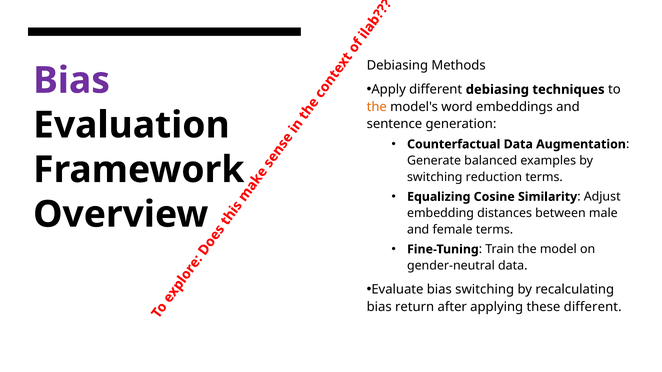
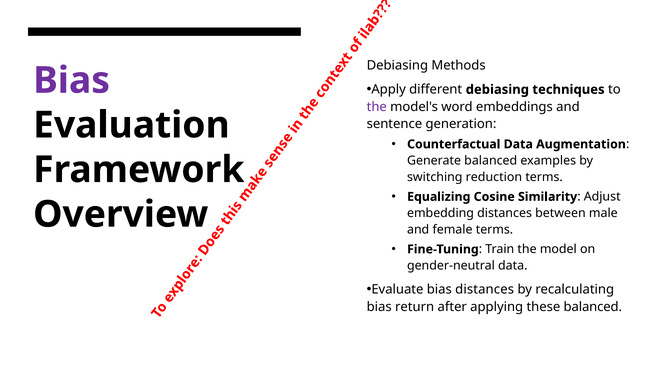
the colour: orange -> purple (377, 107)
bias switching: switching -> distances (485, 290)
these different: different -> balanced (593, 307)
